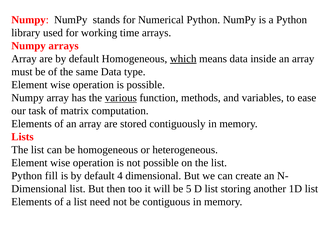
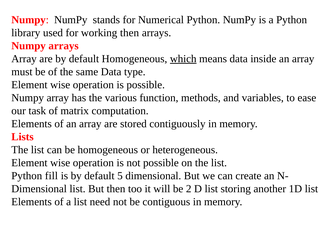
working time: time -> then (130, 33)
various underline: present -> none (121, 98)
4: 4 -> 5 (120, 176)
5: 5 -> 2 (189, 189)
